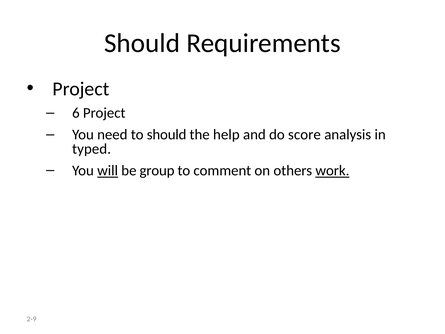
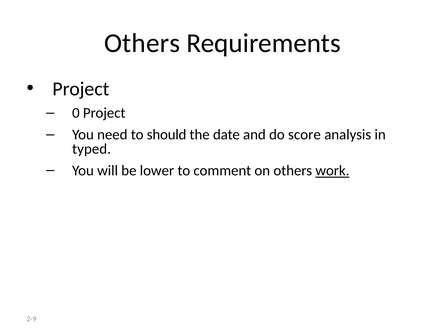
Should: Should -> Others (142, 43)
6: 6 -> 0 (76, 113)
help: help -> date (226, 135)
will underline: present -> none (108, 171)
group: group -> lower (157, 171)
